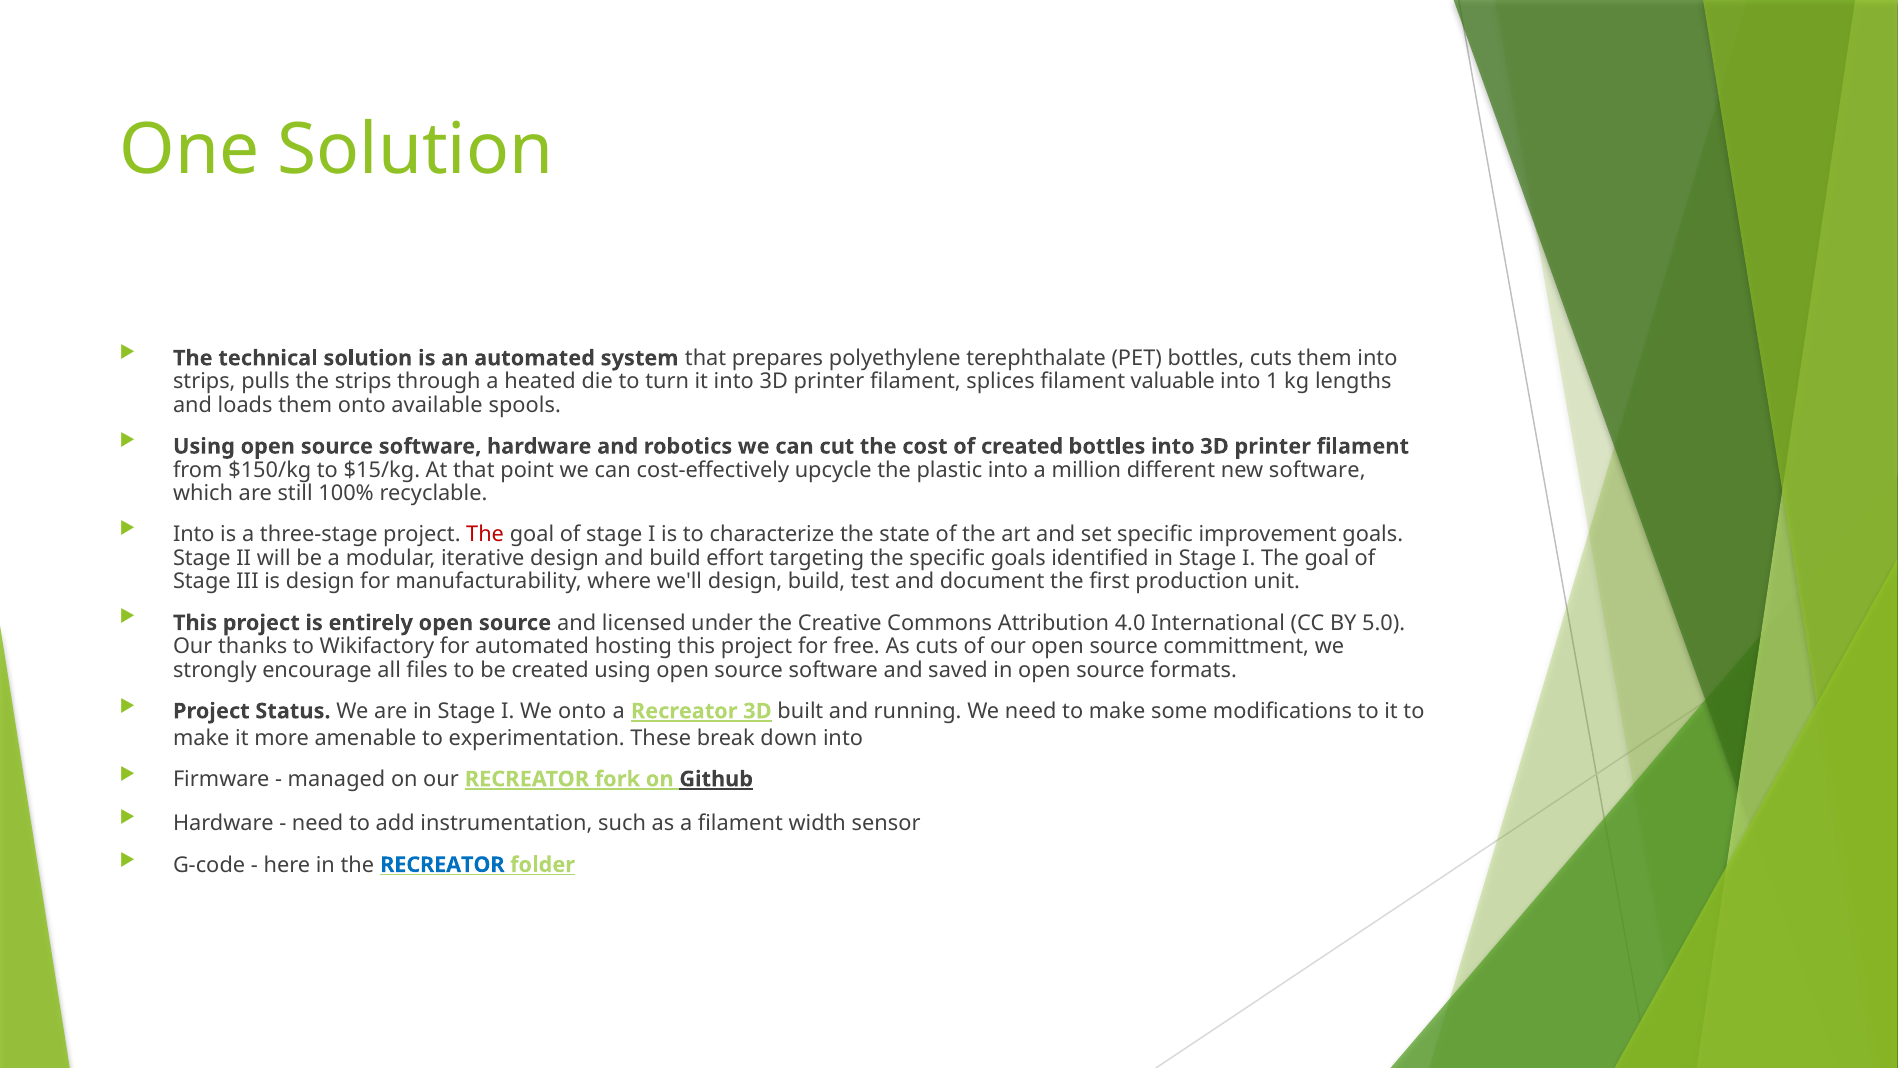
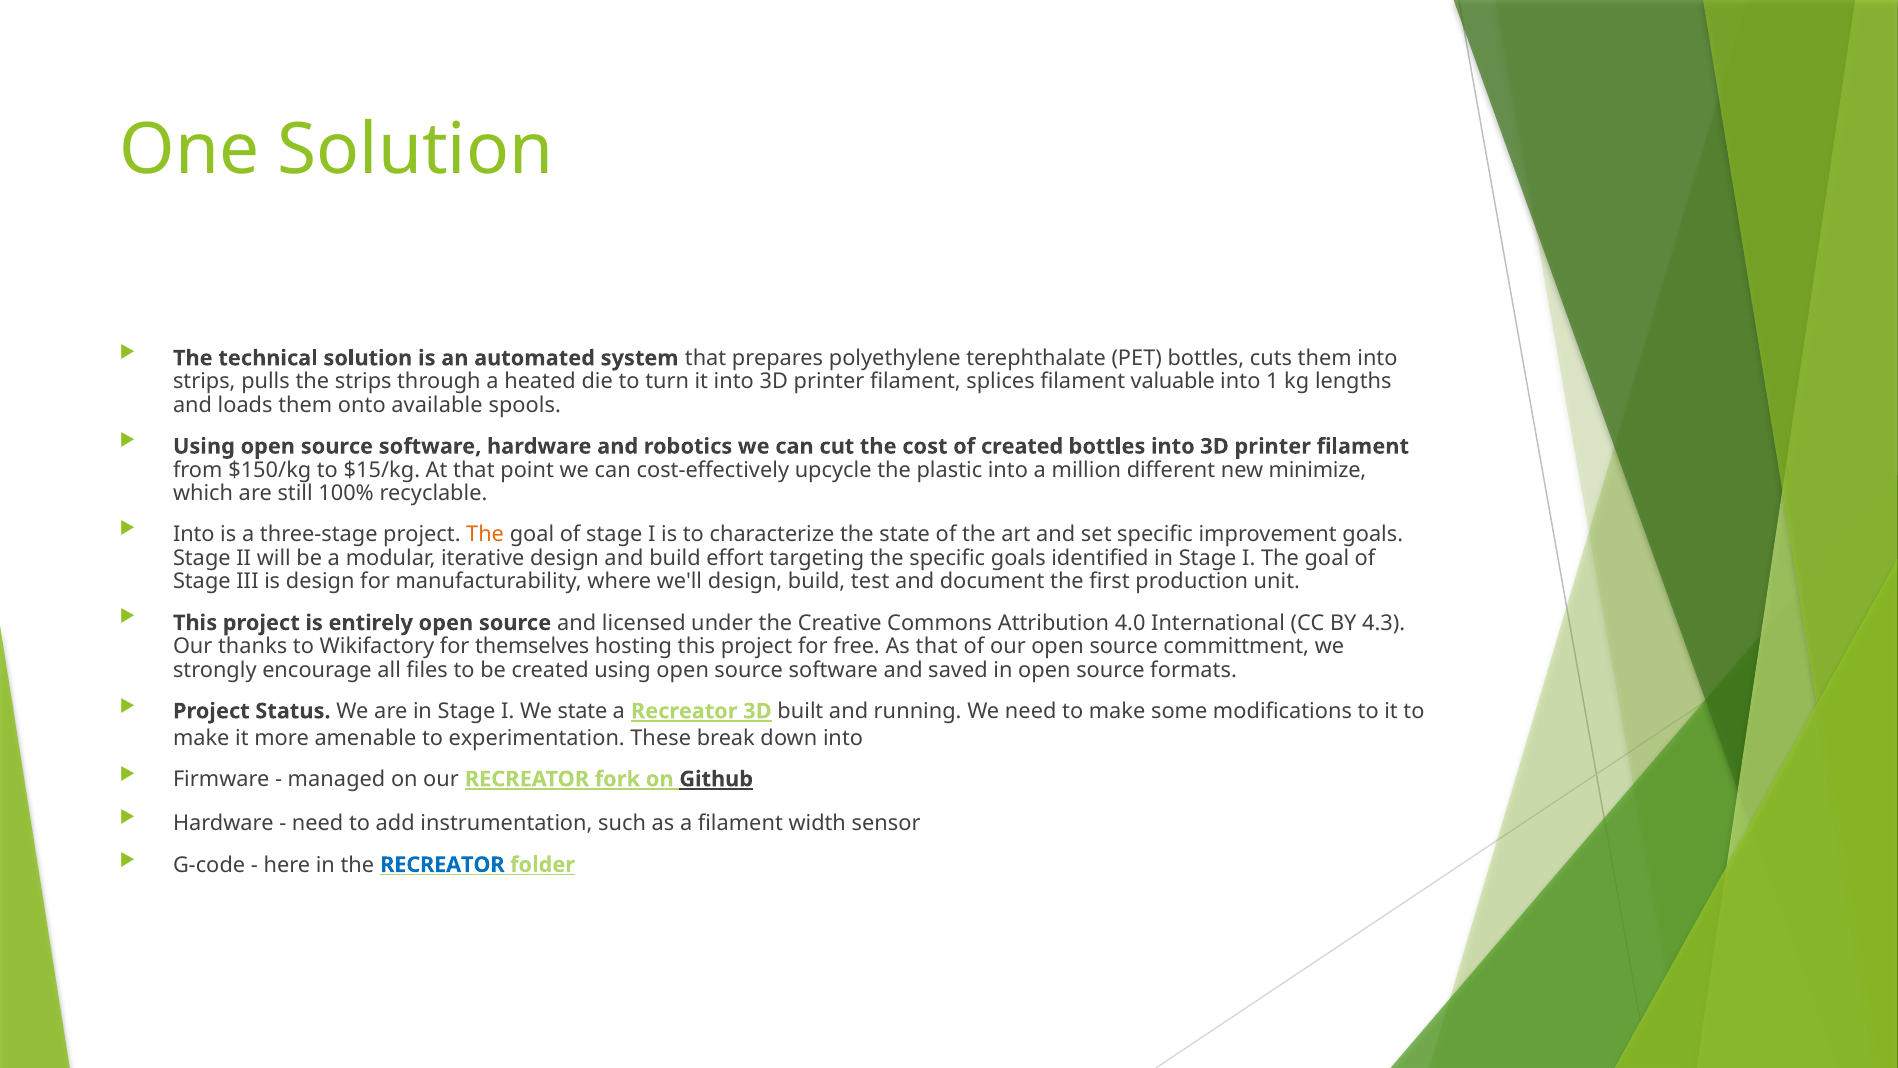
new software: software -> minimize (1317, 470)
The colour: red -> orange (485, 534)
5.0: 5.0 -> 4.3 (1384, 623)
for automated: automated -> themselves (532, 646)
As cuts: cuts -> that (937, 646)
We onto: onto -> state (582, 711)
